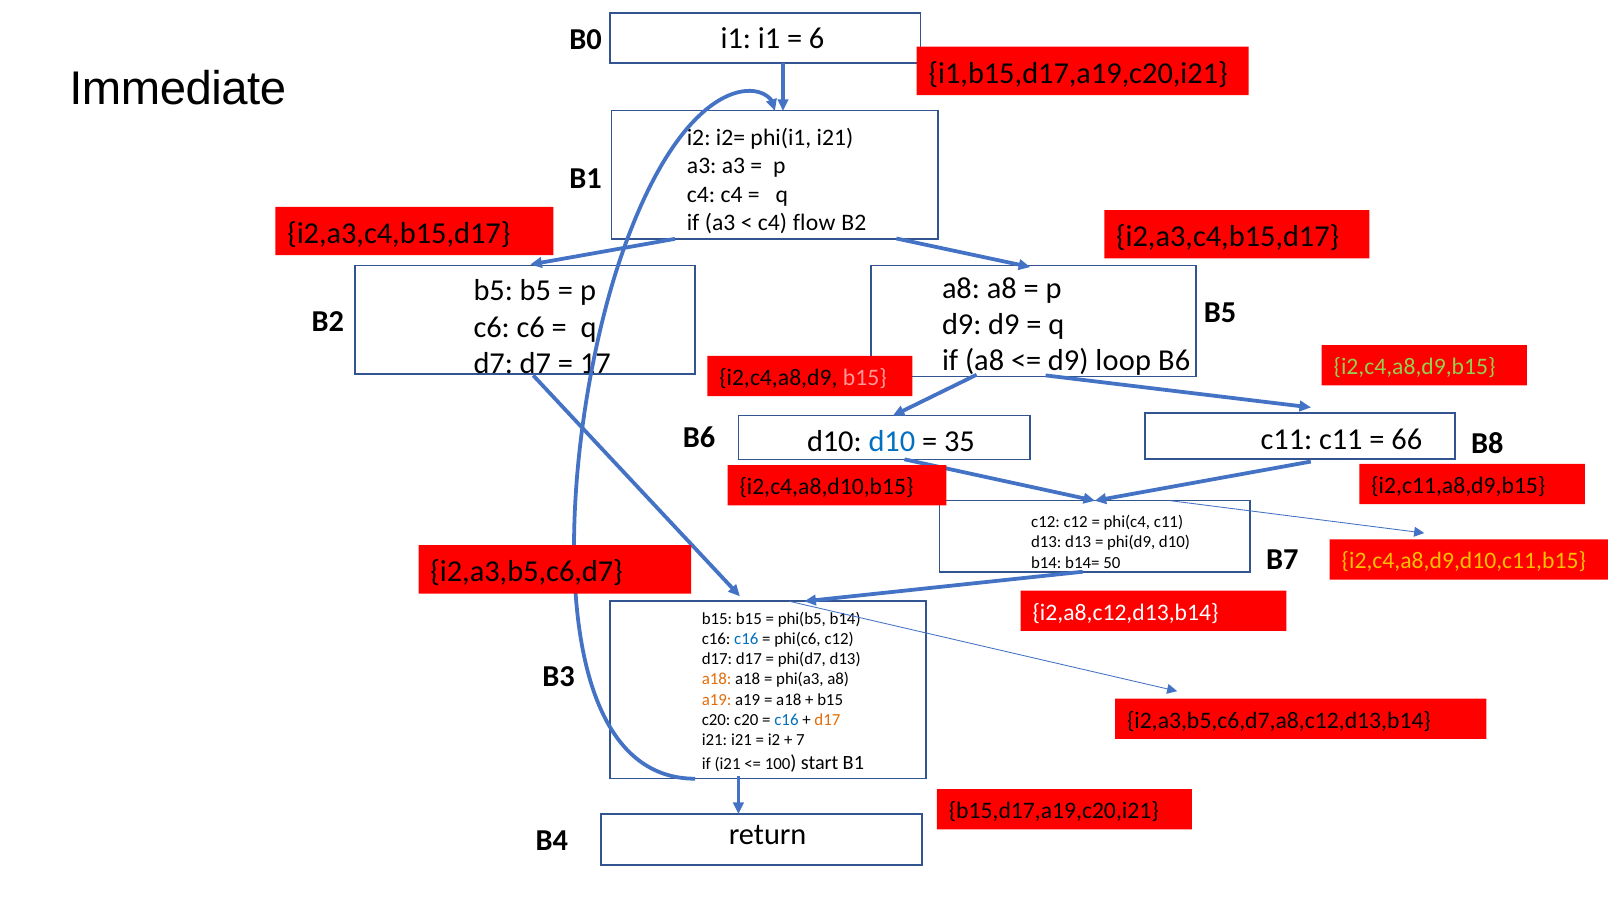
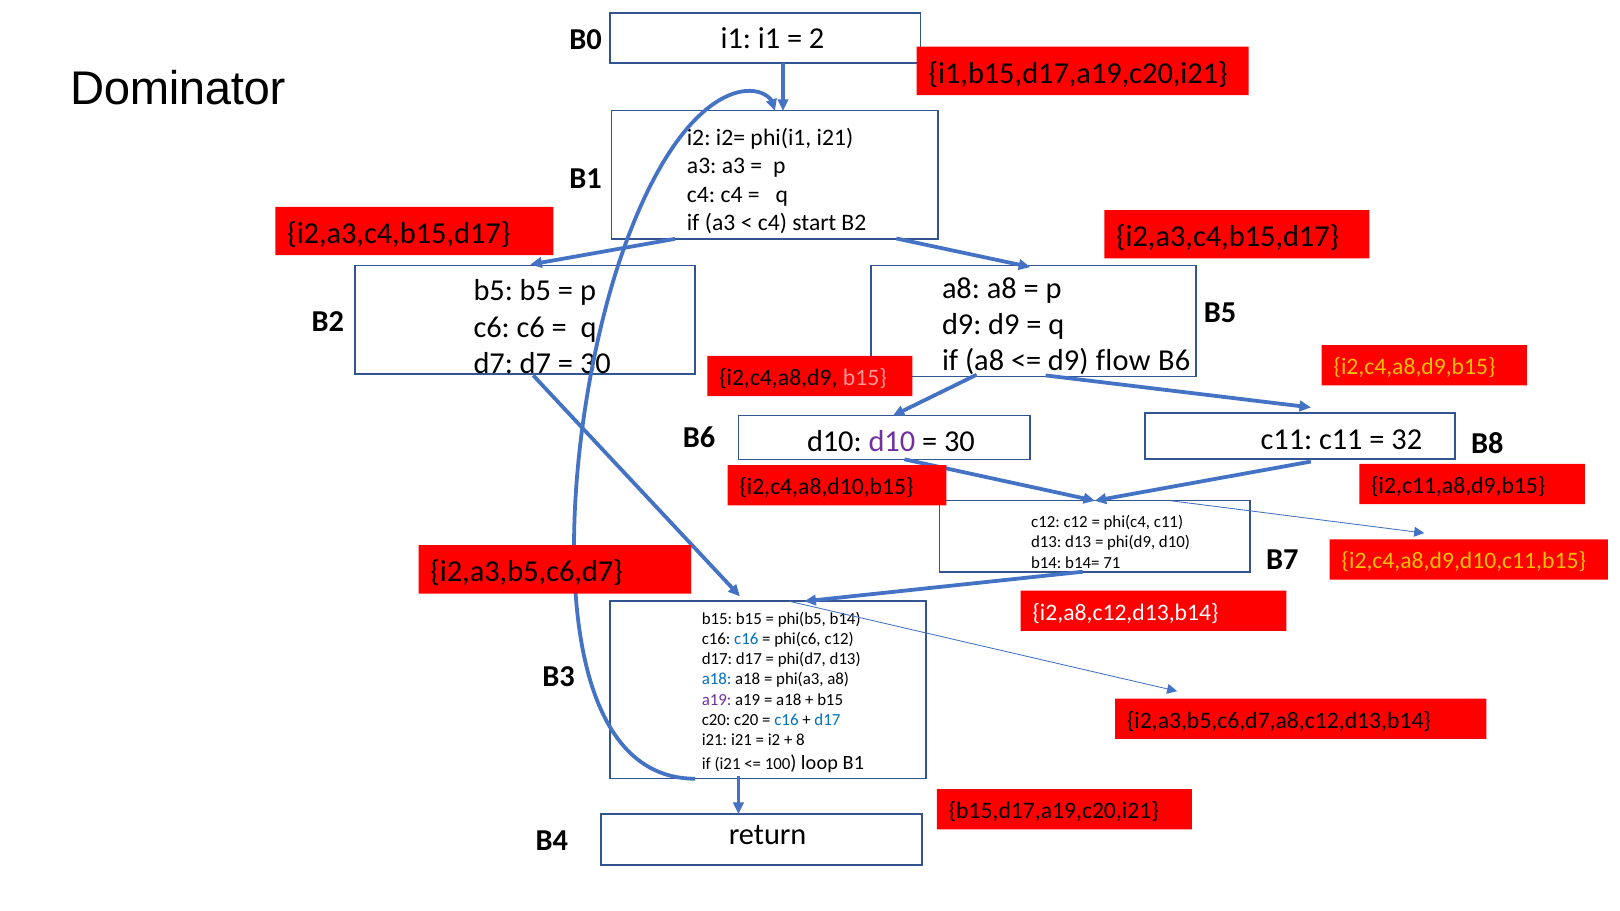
6: 6 -> 2 (817, 38)
Immediate: Immediate -> Dominator (178, 89)
flow: flow -> start (814, 223)
loop: loop -> flow (1123, 361)
17: 17 -> 30 (595, 364)
i2,c4,a8,d9,b15 colour: light green -> yellow (1415, 367)
66: 66 -> 32 (1407, 439)
d10 colour: blue -> purple (892, 442)
35: 35 -> 30 (959, 442)
50: 50 -> 71 (1112, 563)
a18 colour: orange -> blue (717, 679)
a19 colour: orange -> purple (717, 700)
d17 colour: orange -> blue (827, 720)
7: 7 -> 8 (800, 740)
start: start -> loop (819, 763)
